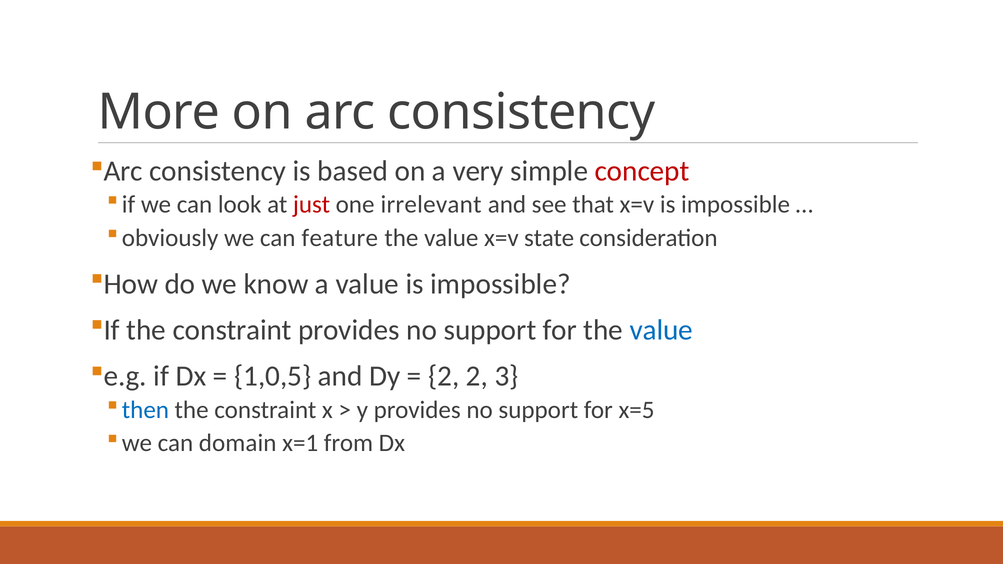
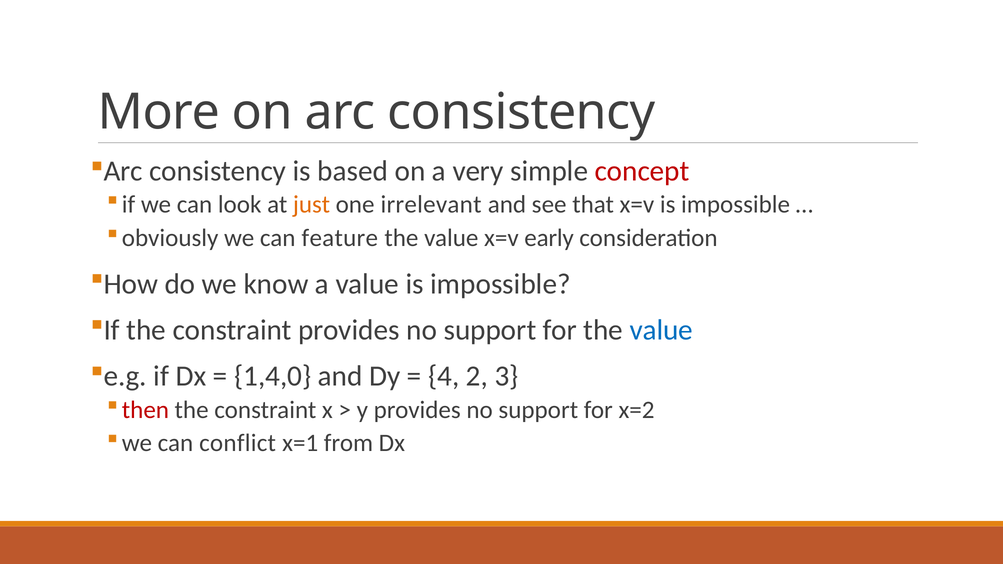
just colour: red -> orange (312, 205)
state: state -> early (549, 238)
1,0,5: 1,0,5 -> 1,4,0 (273, 376)
2: 2 -> 4 (444, 376)
then colour: blue -> red (145, 410)
x=5: x=5 -> x=2 (637, 410)
domain: domain -> conflict (238, 443)
